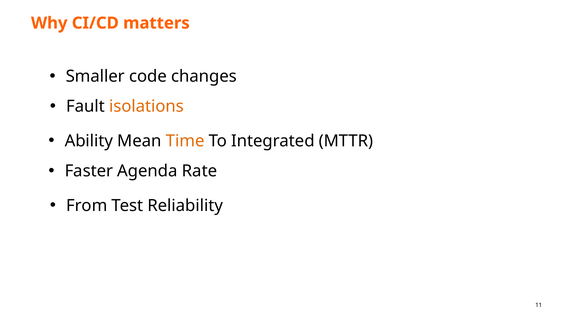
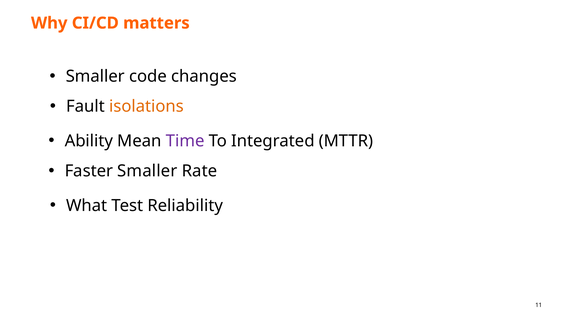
Time colour: orange -> purple (185, 141)
Faster Agenda: Agenda -> Smaller (147, 171)
From: From -> What (87, 206)
